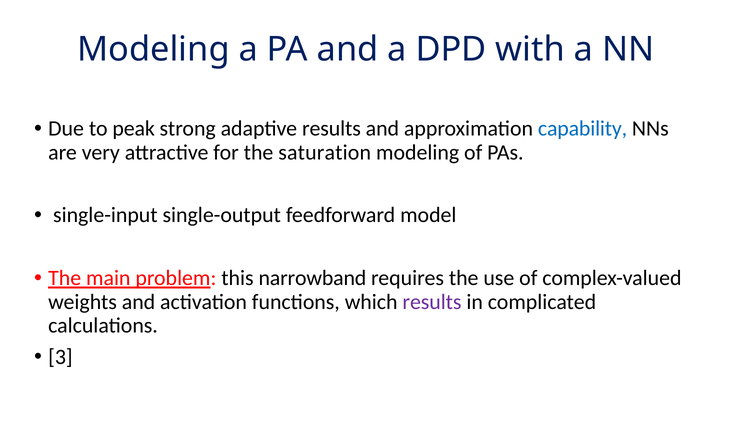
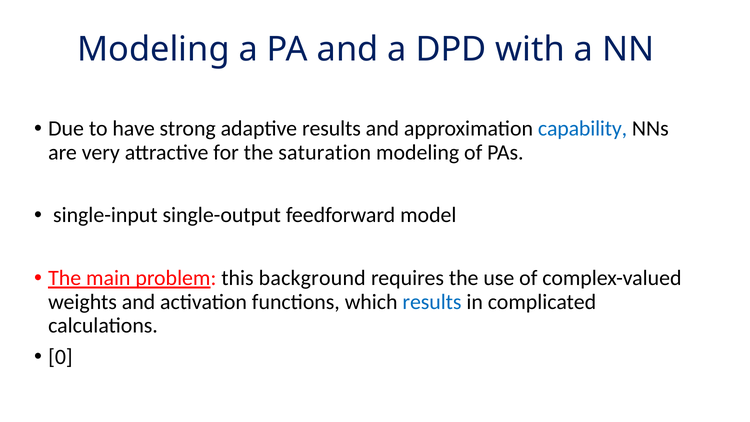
peak: peak -> have (134, 129)
narrowband: narrowband -> background (312, 278)
results colour: purple -> blue (432, 302)
3: 3 -> 0 (60, 357)
